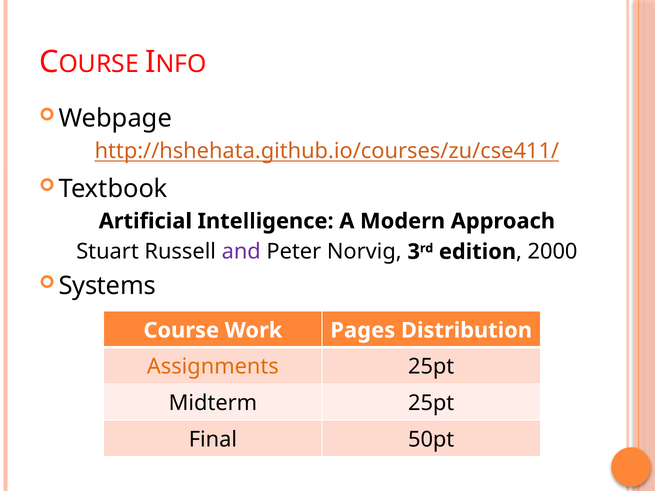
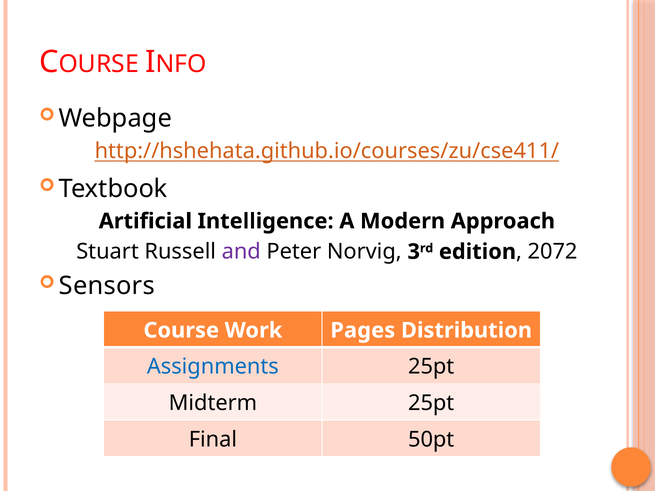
2000: 2000 -> 2072 (553, 252)
Systems: Systems -> Sensors (107, 286)
Assignments colour: orange -> blue (213, 367)
